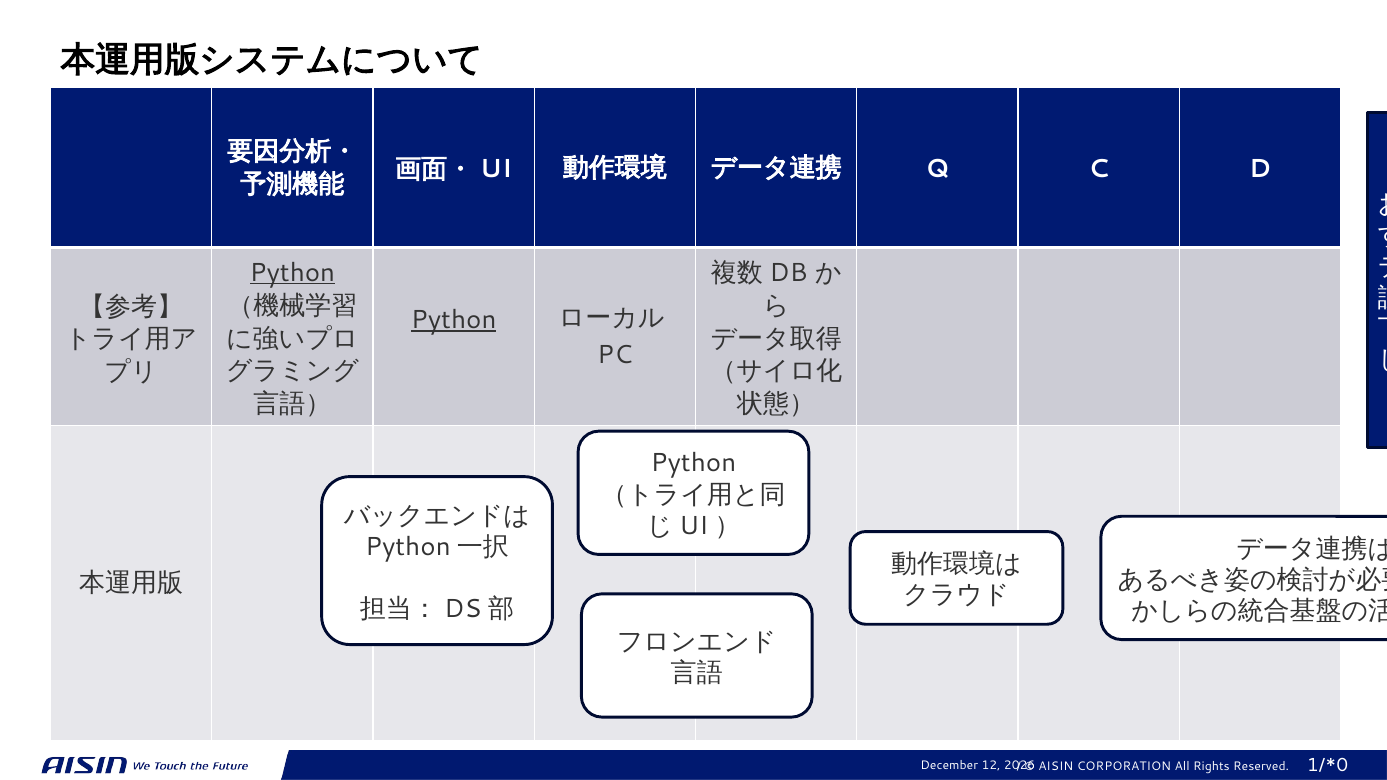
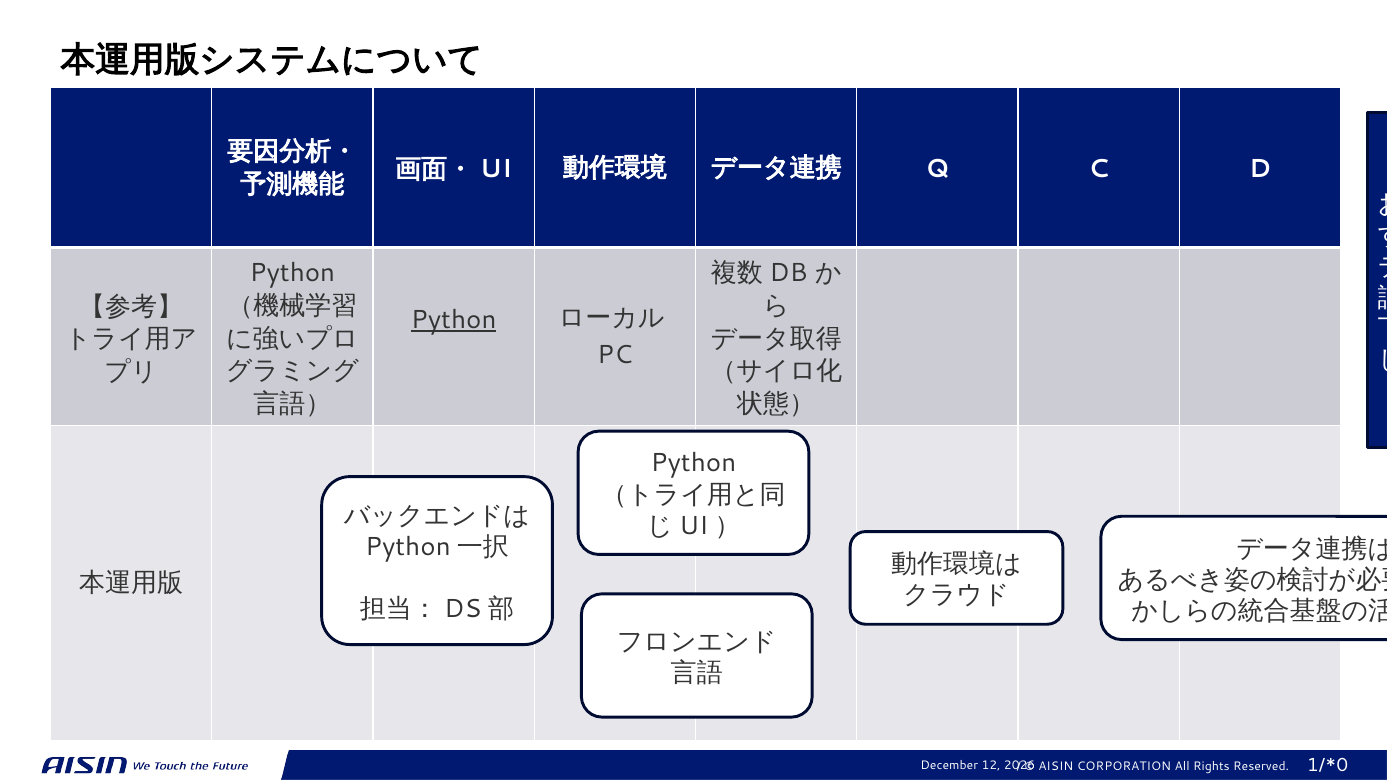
Python underline: present -> none (292, 273)
